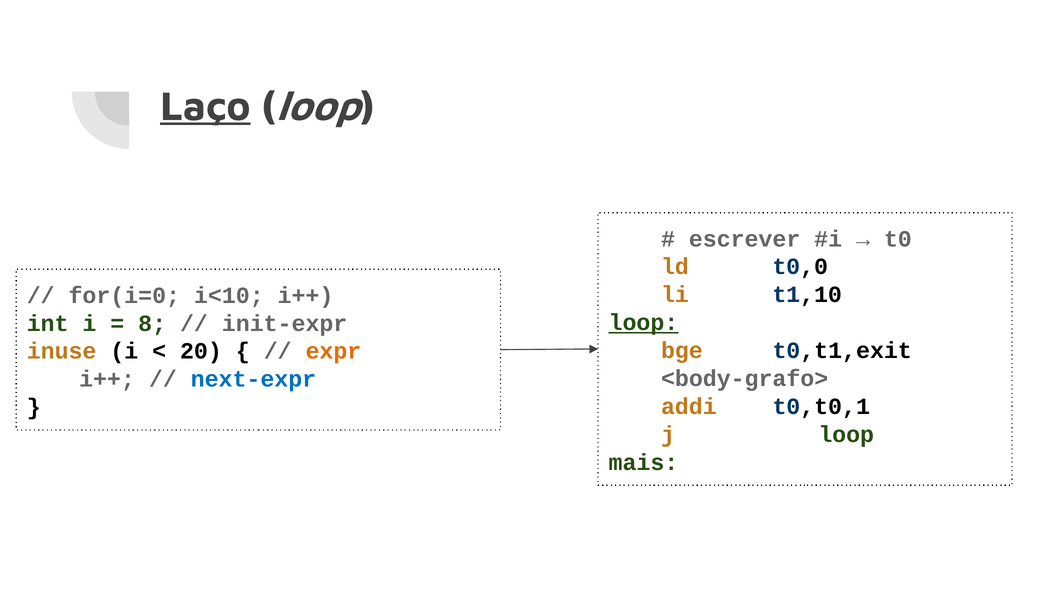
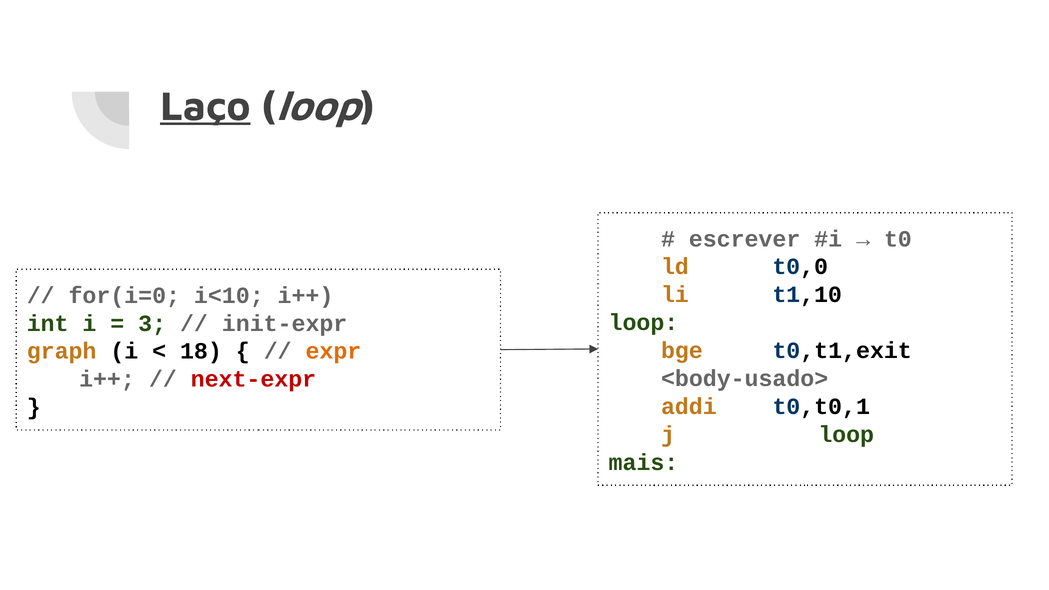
loop underline: present -> none (643, 323)
8: 8 -> 3 (152, 323)
inuse: inuse -> graph (62, 351)
20: 20 -> 18 (201, 351)
<body-grafo>: <body-grafo> -> <body-usado> (745, 379)
next-expr colour: blue -> red (253, 379)
